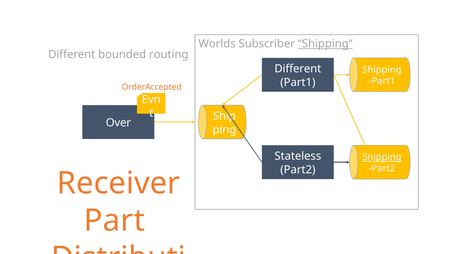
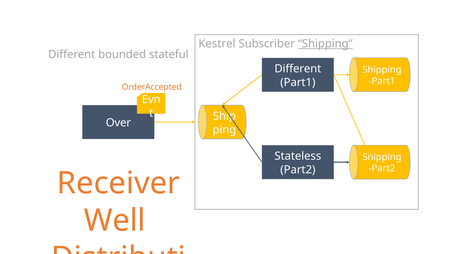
Worlds: Worlds -> Kestrel (217, 44)
routing: routing -> stateful (169, 54)
Shipping underline: present -> none (382, 157)
Part: Part -> Well (115, 220)
